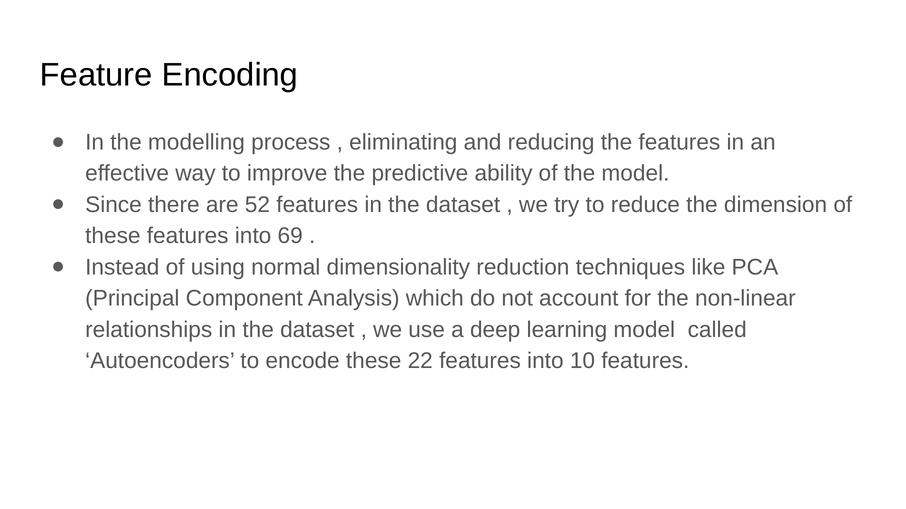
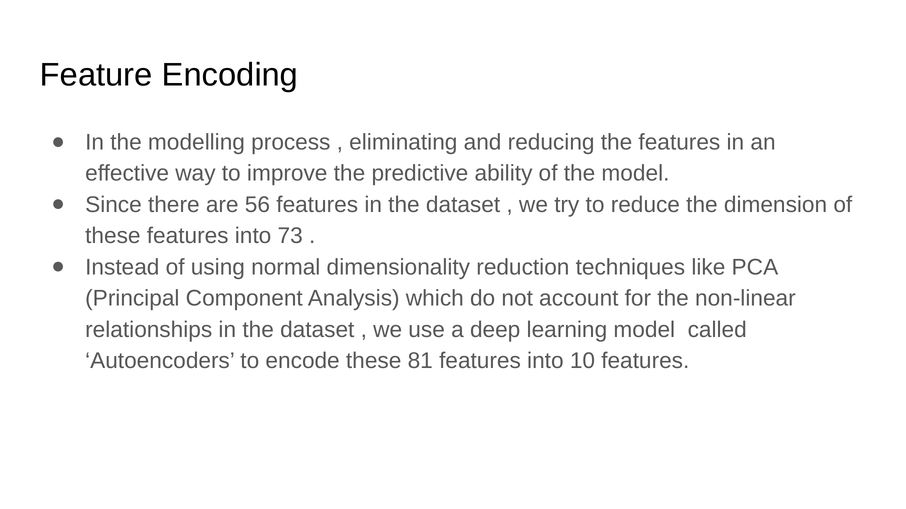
52: 52 -> 56 (257, 205)
69: 69 -> 73 (290, 236)
22: 22 -> 81 (420, 361)
